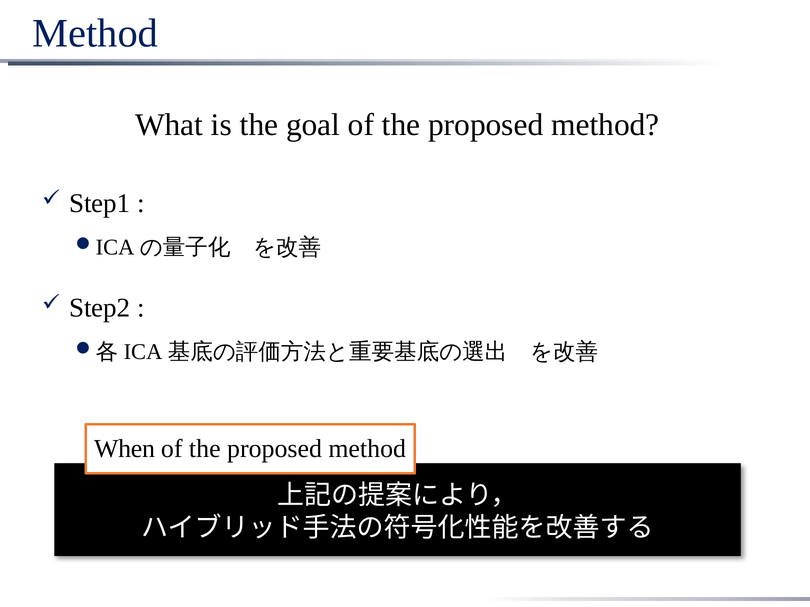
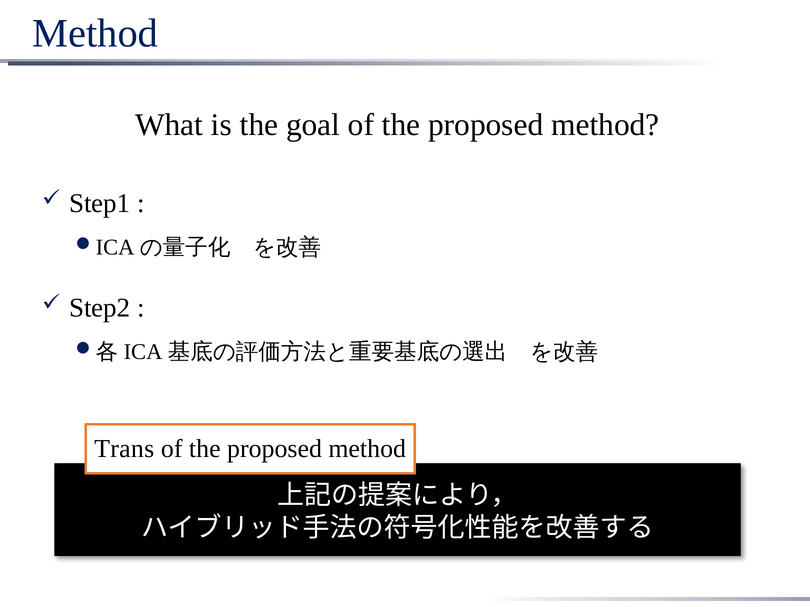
When: When -> Trans (124, 449)
